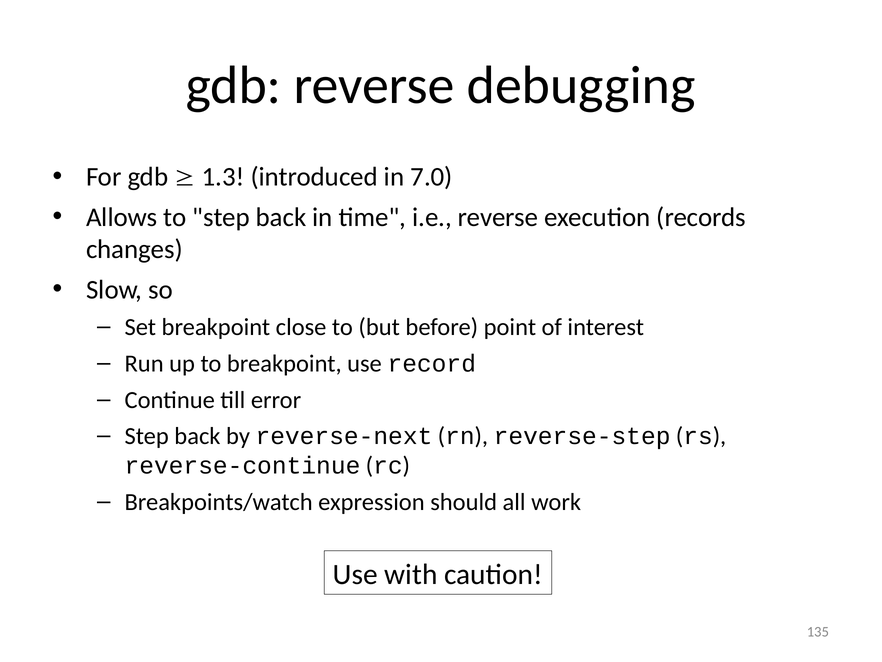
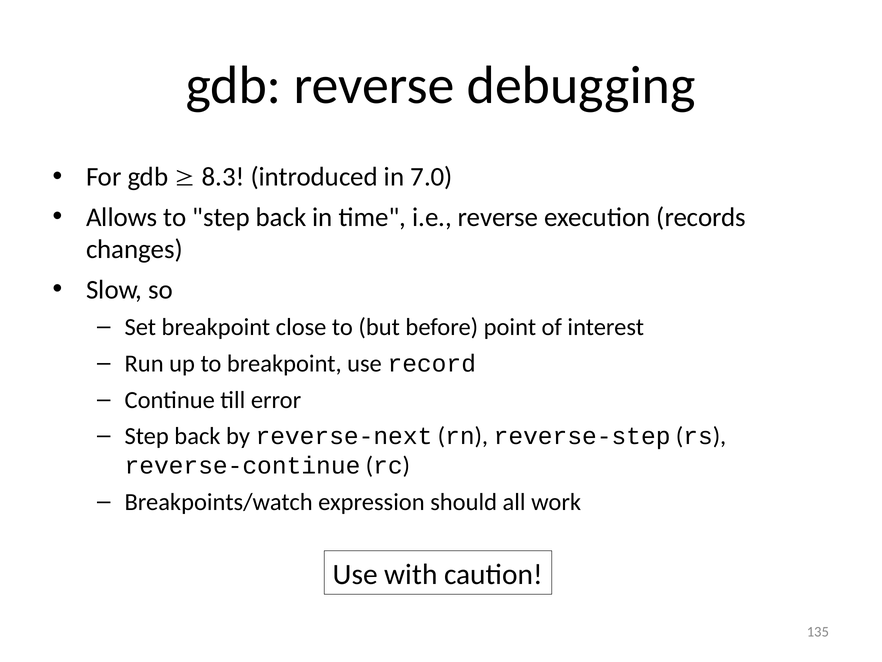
1.3: 1.3 -> 8.3 (223, 177)
